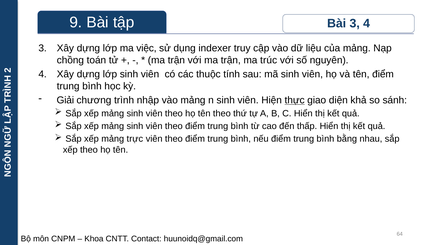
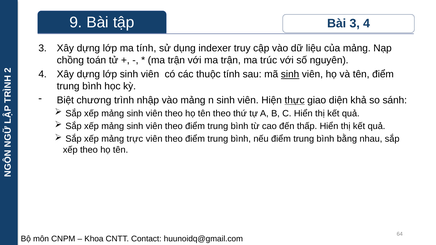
ma việc: việc -> tính (146, 48)
sinh underline: none -> present (290, 74)
Giải: Giải -> Biệt (65, 100)
